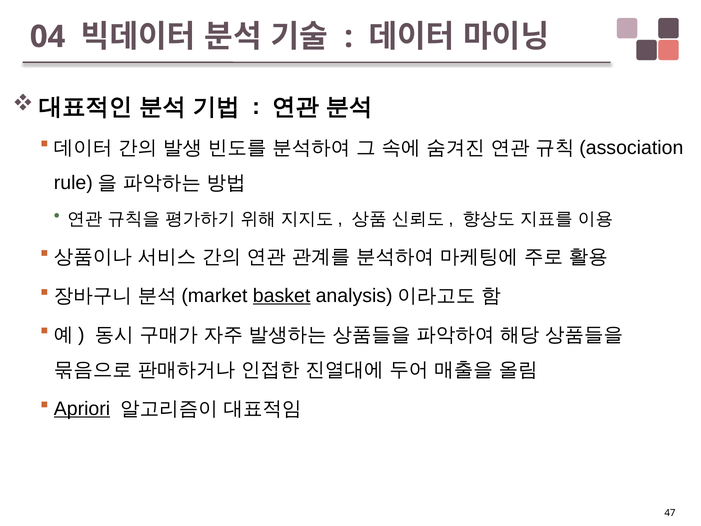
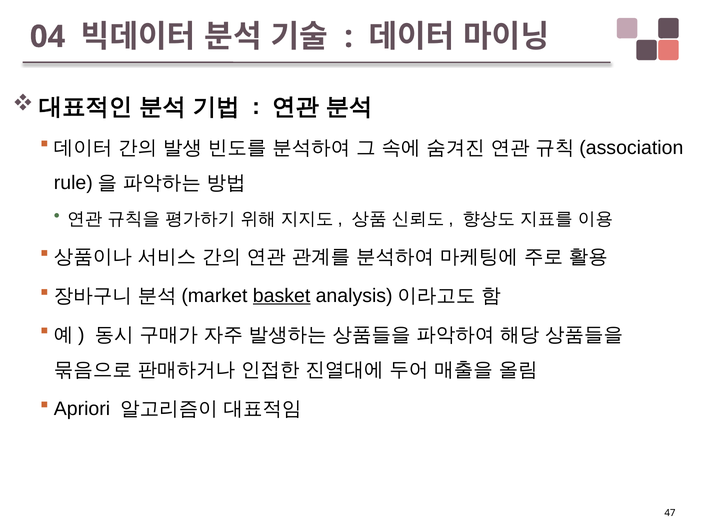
Apriori underline: present -> none (82, 409)
